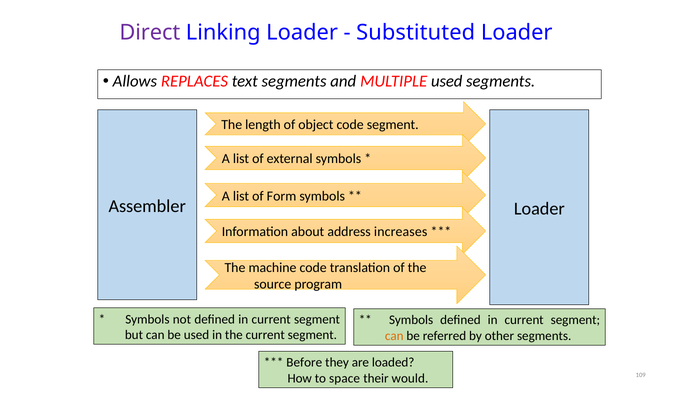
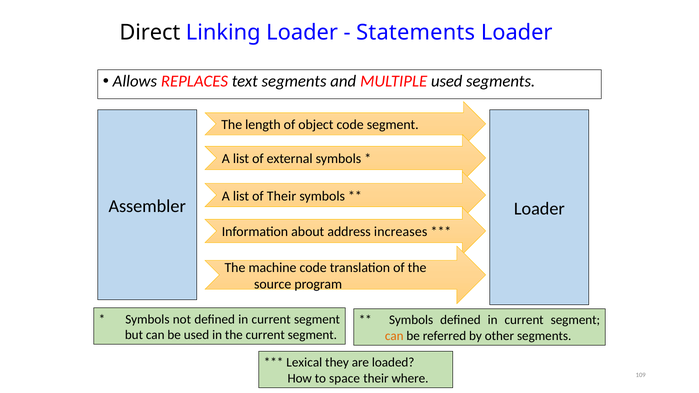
Direct colour: purple -> black (150, 33)
Substituted: Substituted -> Statements (416, 33)
of Form: Form -> Their (281, 196)
Before: Before -> Lexical (304, 363)
would: would -> where (410, 378)
